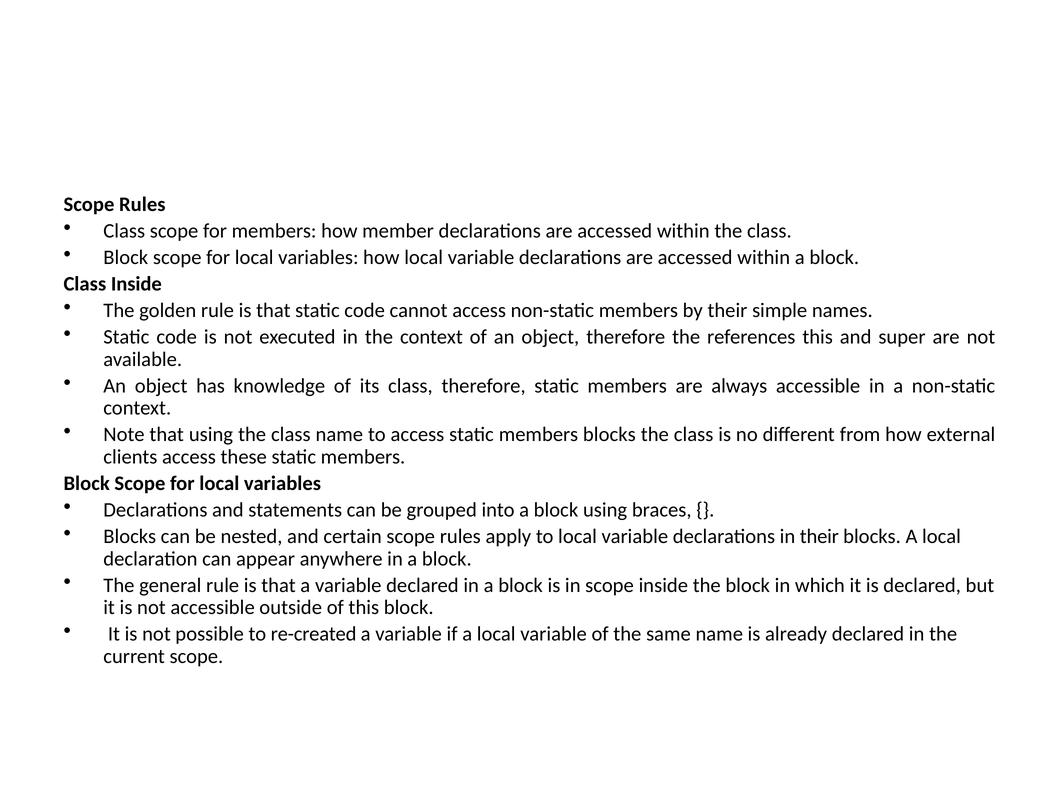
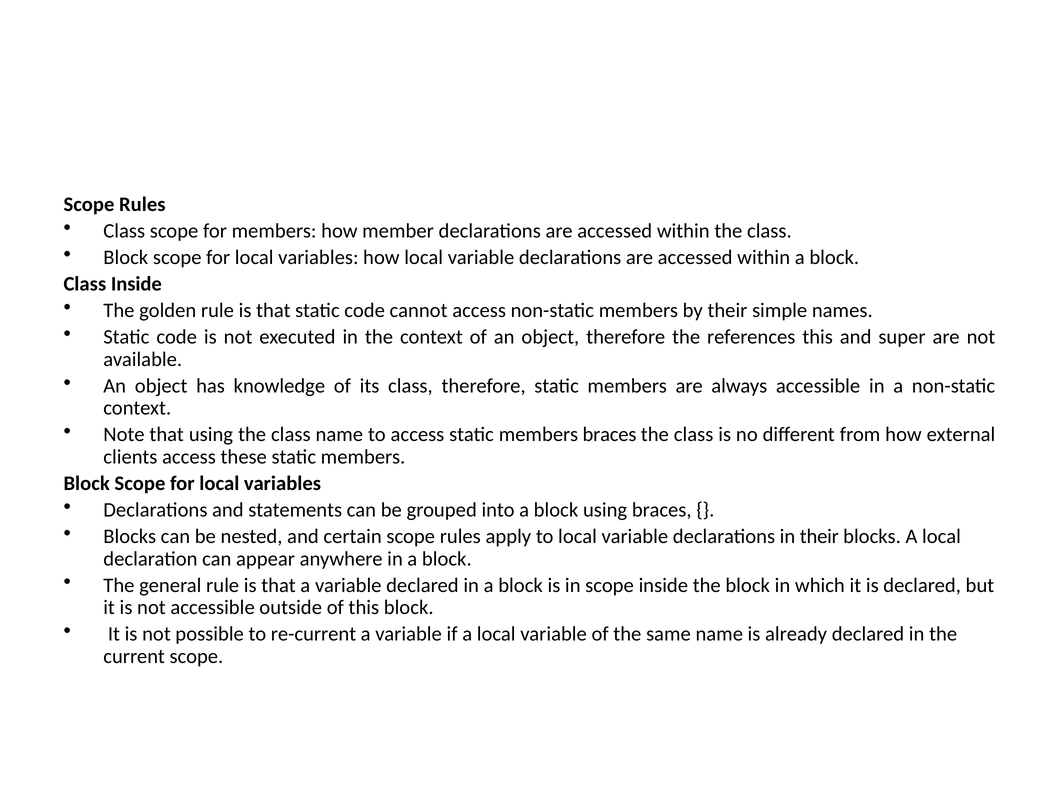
members blocks: blocks -> braces (610, 435)
re-created: re-created -> re-current (313, 634)
